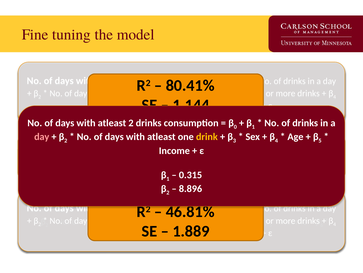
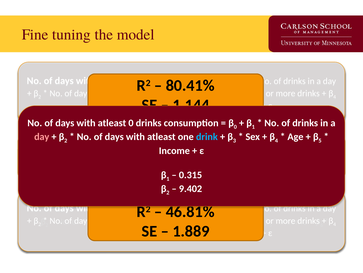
atleast 2: 2 -> 0 (131, 123)
drink colour: yellow -> light blue (207, 136)
8.896: 8.896 -> 9.402 (190, 188)
